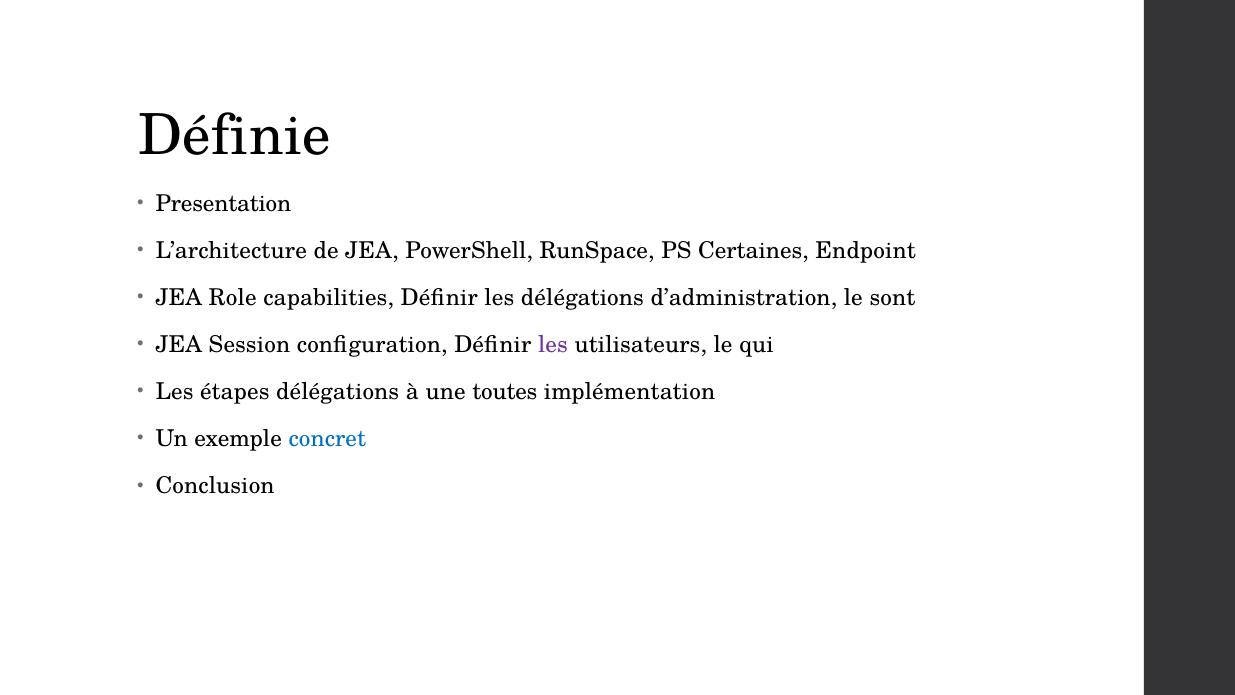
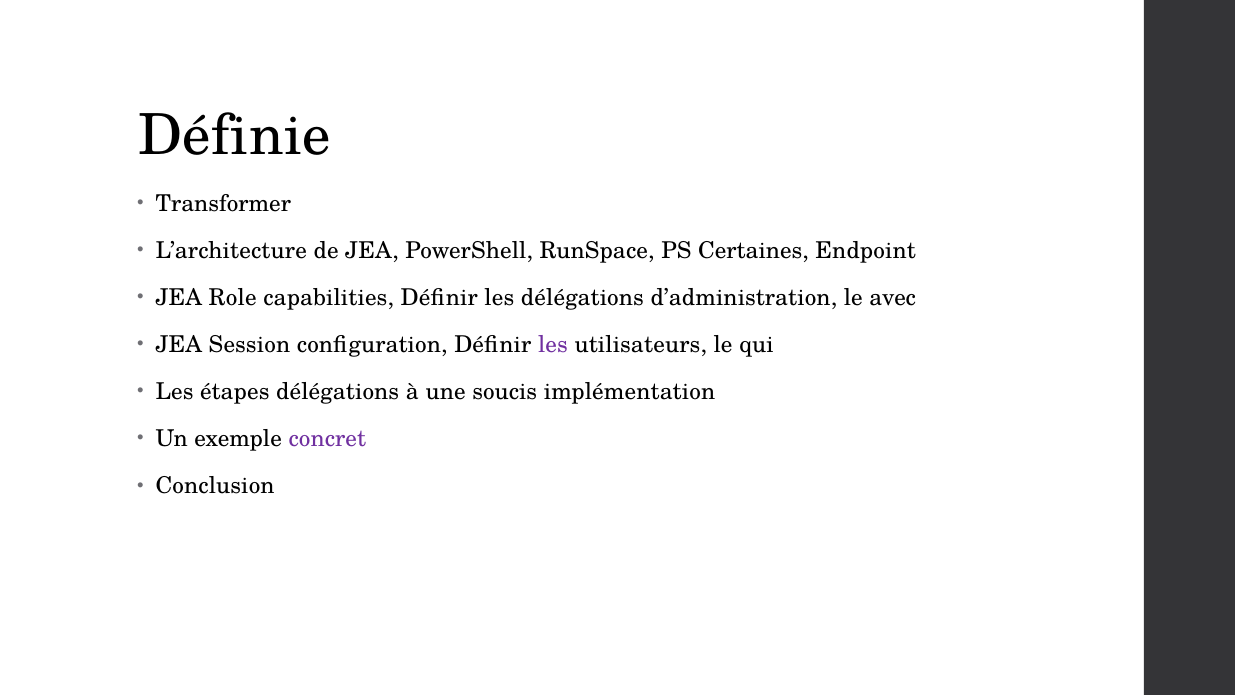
Presentation: Presentation -> Transformer (223, 203)
sont: sont -> avec (893, 297)
toutes: toutes -> soucis (505, 391)
concret colour: blue -> purple (327, 438)
